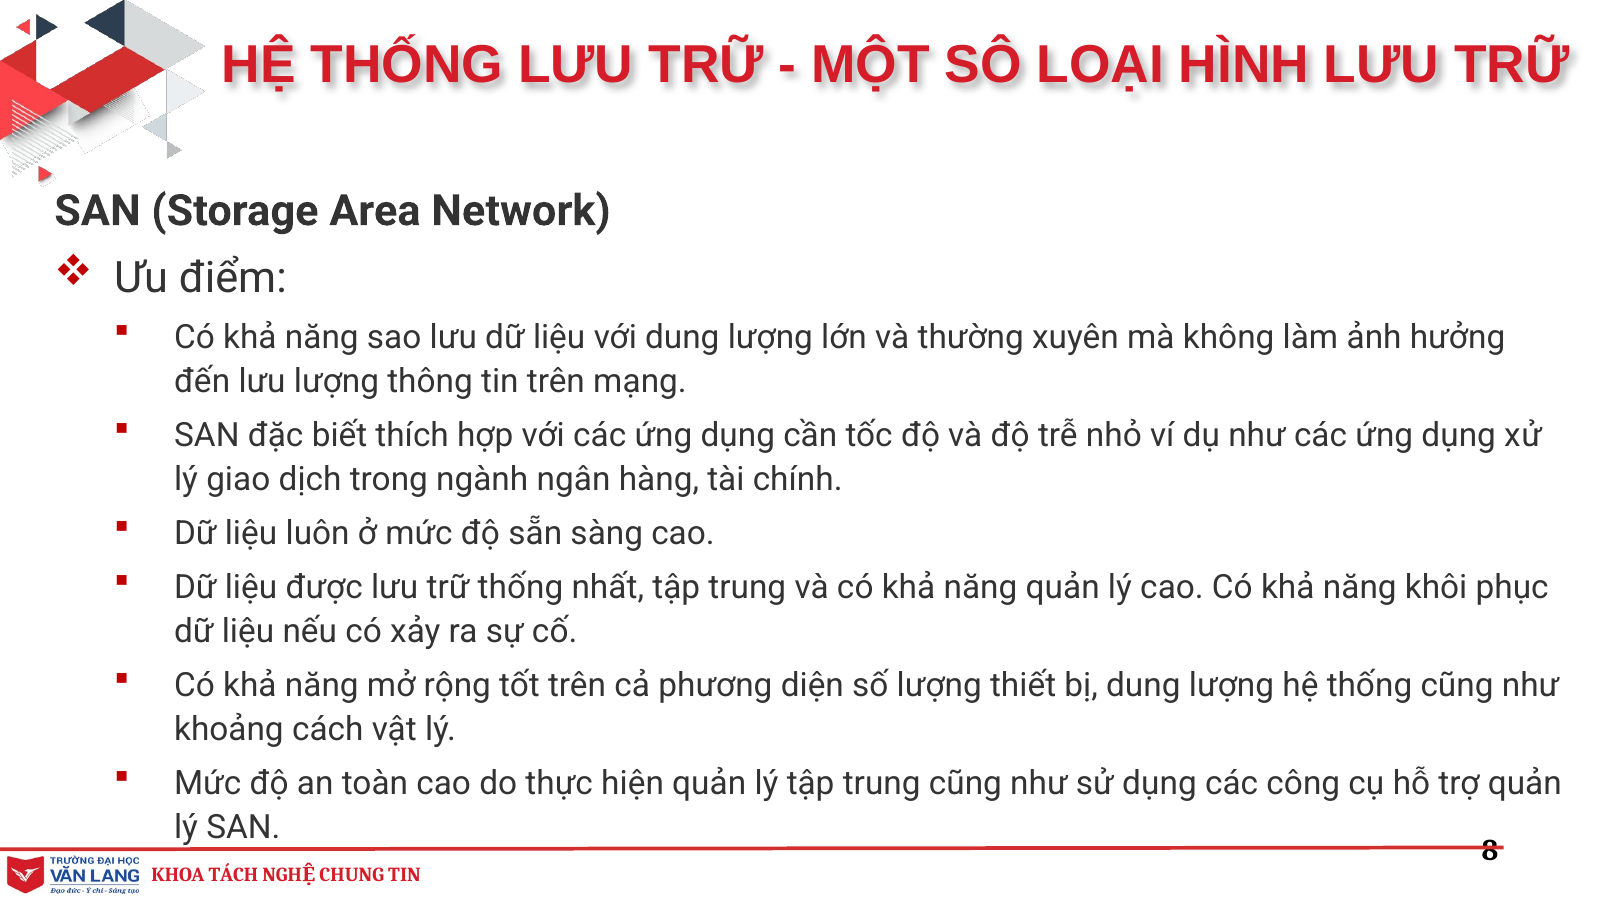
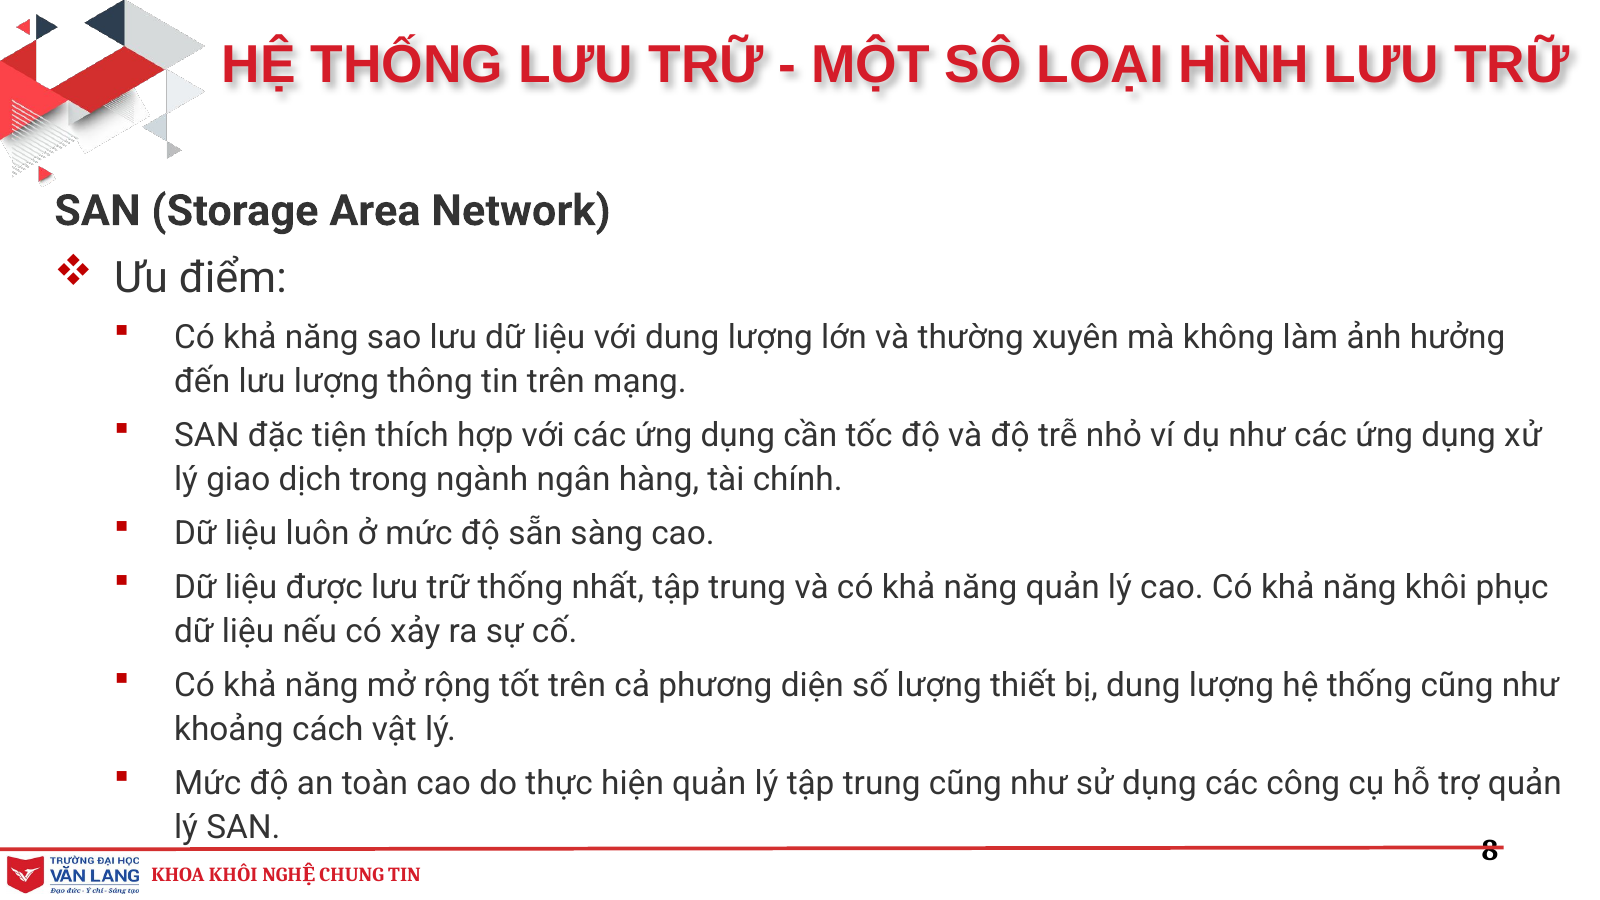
biết: biết -> tiện (339, 435)
TÁCH: TÁCH -> KHÔI (233, 875)
